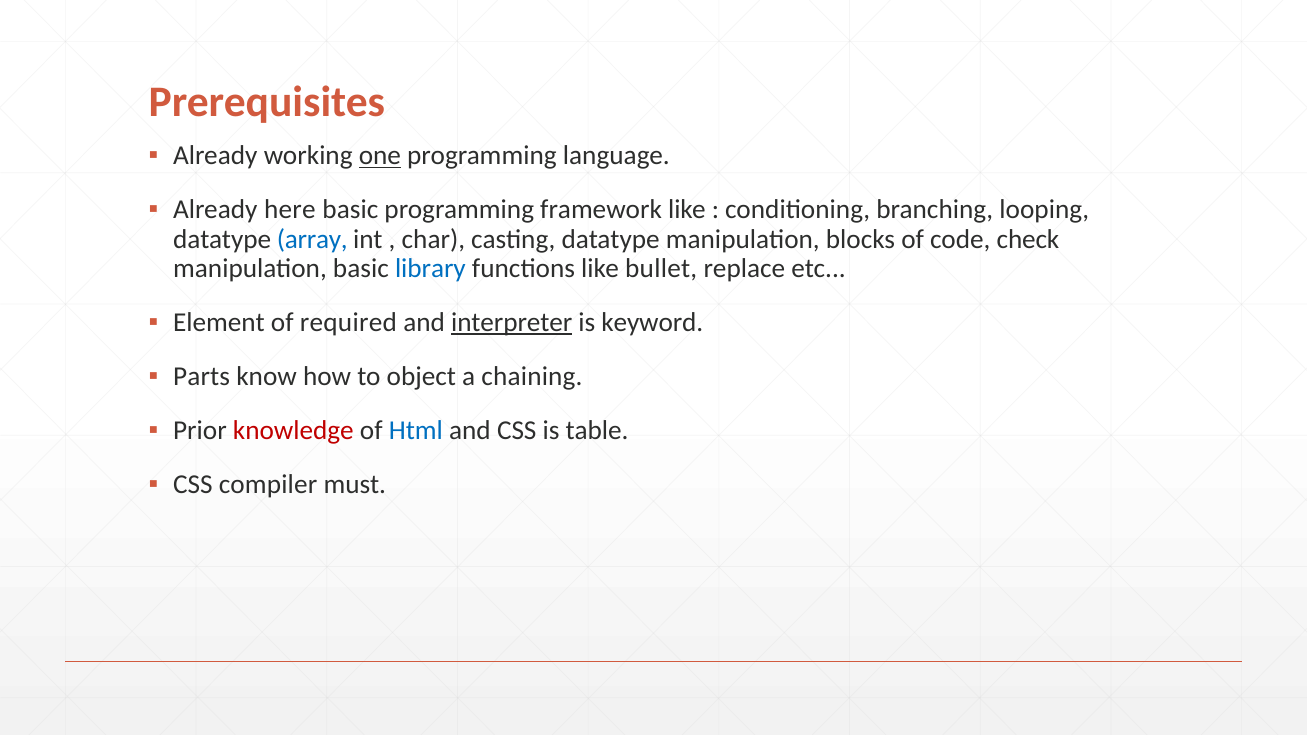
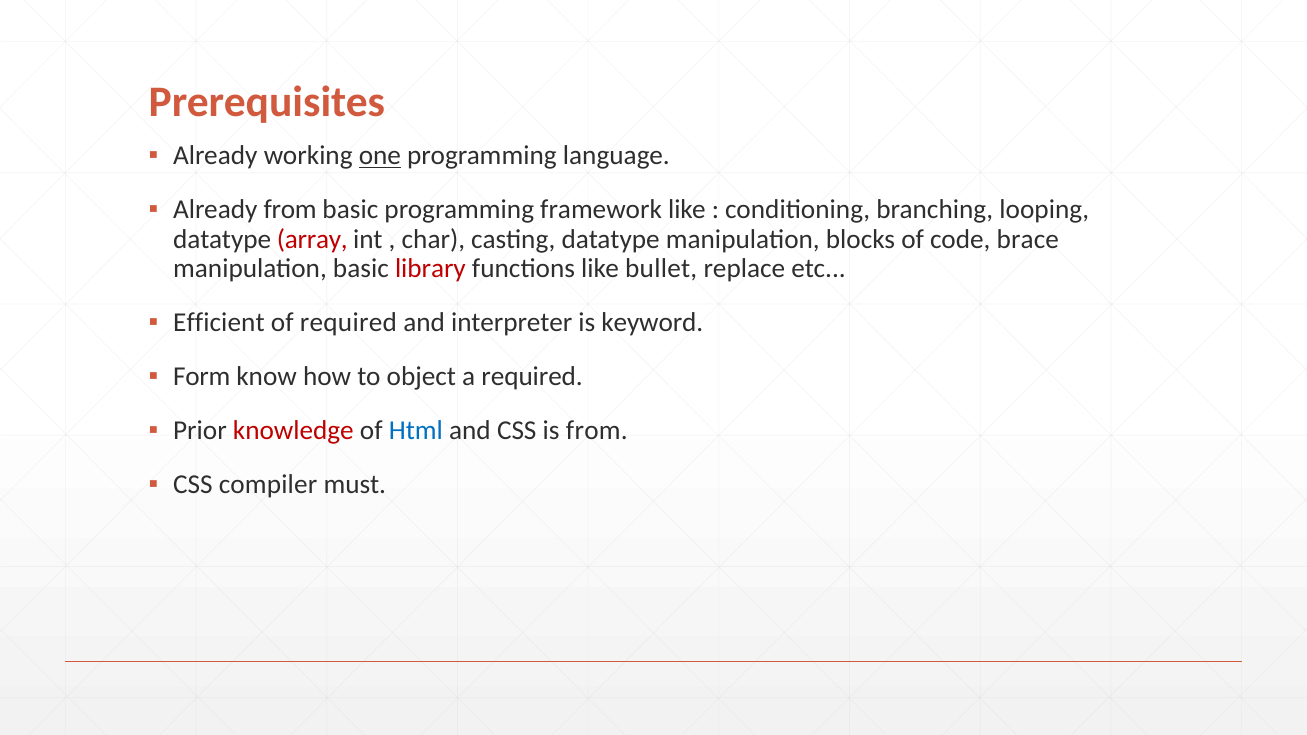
Already here: here -> from (290, 210)
array colour: blue -> red (312, 239)
check: check -> brace (1028, 239)
library colour: blue -> red (430, 269)
Element: Element -> Efficient (219, 323)
interpreter underline: present -> none (512, 323)
Parts: Parts -> Form (202, 377)
a chaining: chaining -> required (532, 377)
is table: table -> from (597, 430)
